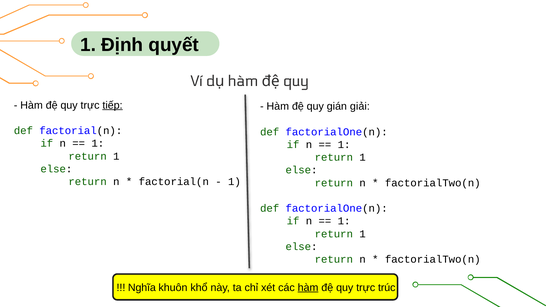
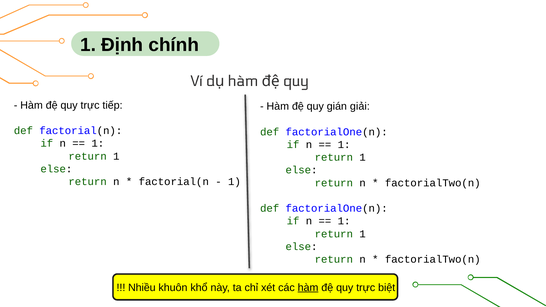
quyết: quyết -> chính (174, 45)
tiếp underline: present -> none (113, 105)
Nghĩa: Nghĩa -> Nhiều (142, 288)
trúc: trúc -> biệt (387, 288)
